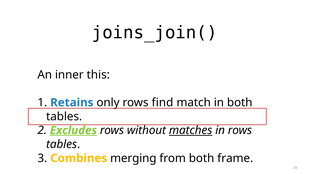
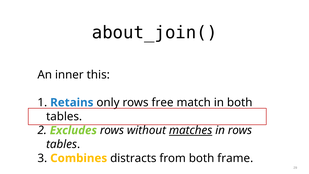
joins_join(: joins_join( -> about_join( (155, 33)
find: find -> free (163, 102)
Excludes underline: present -> none (73, 130)
merging: merging -> distracts (133, 158)
